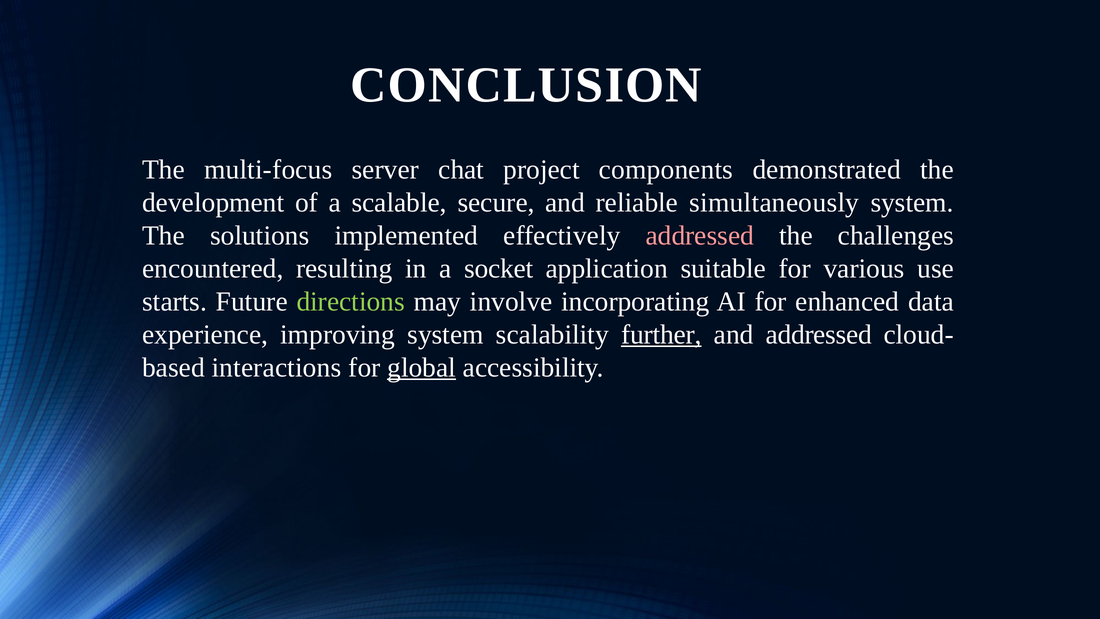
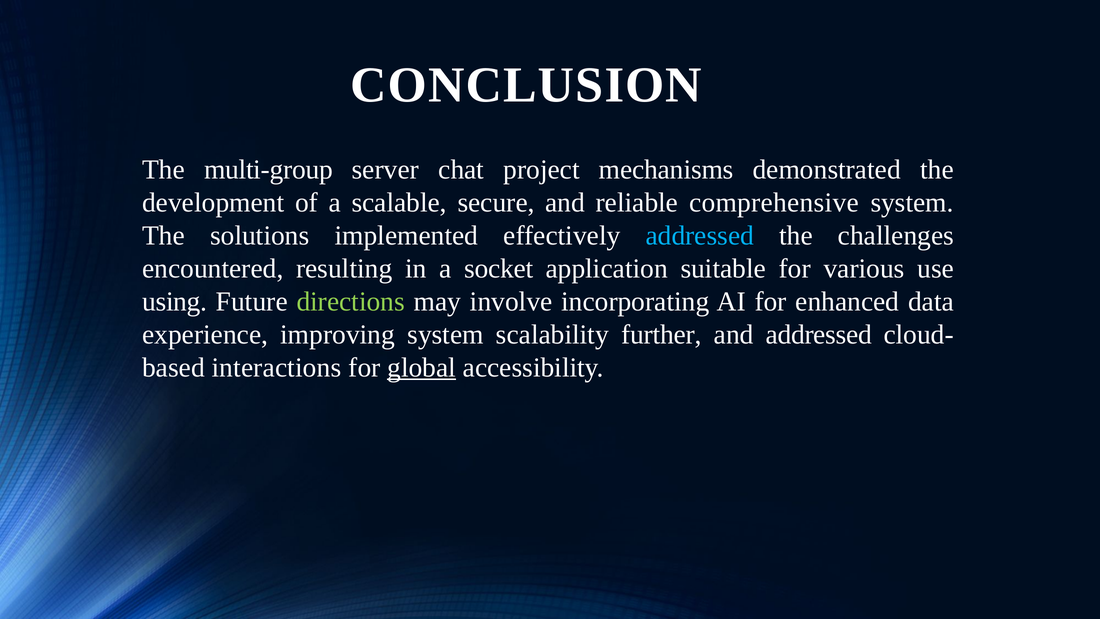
multi-focus: multi-focus -> multi-group (268, 169)
components: components -> mechanisms (666, 169)
simultaneously: simultaneously -> comprehensive (774, 202)
addressed colour: pink -> light blue (700, 235)
starts: starts -> using (175, 301)
further underline: present -> none (661, 334)
